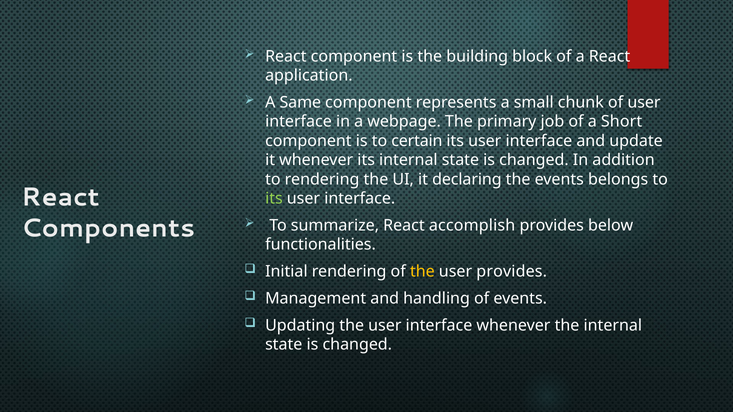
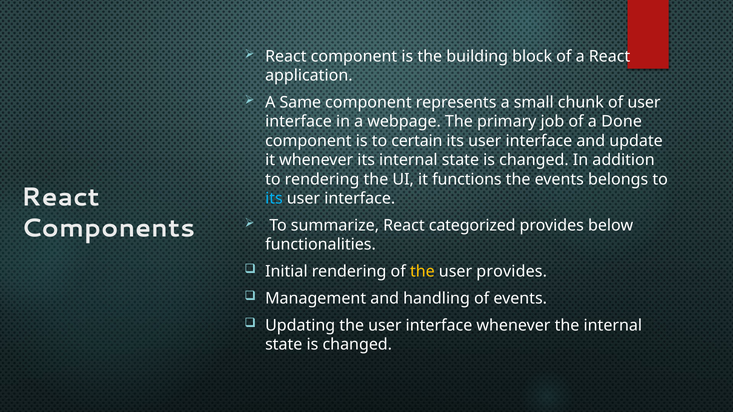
Short: Short -> Done (622, 122)
declaring: declaring -> functions (467, 180)
its colour: light green -> light blue (274, 199)
accomplish: accomplish -> categorized (472, 226)
